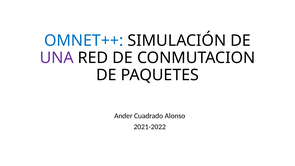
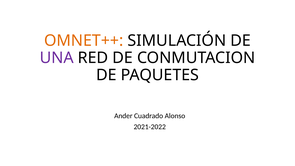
OMNET++ colour: blue -> orange (84, 41)
